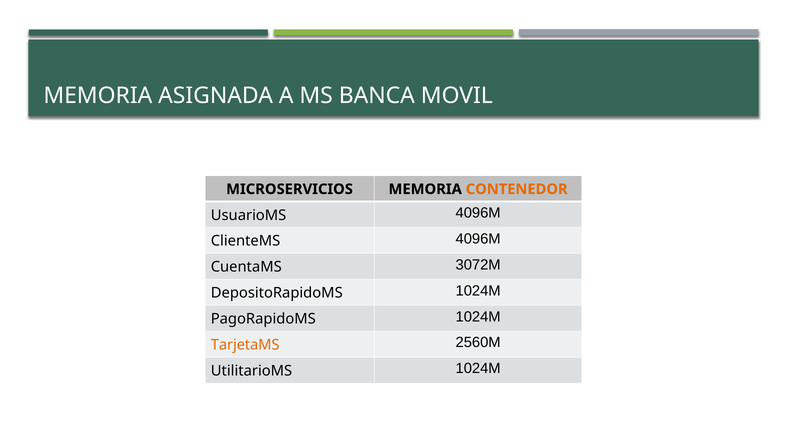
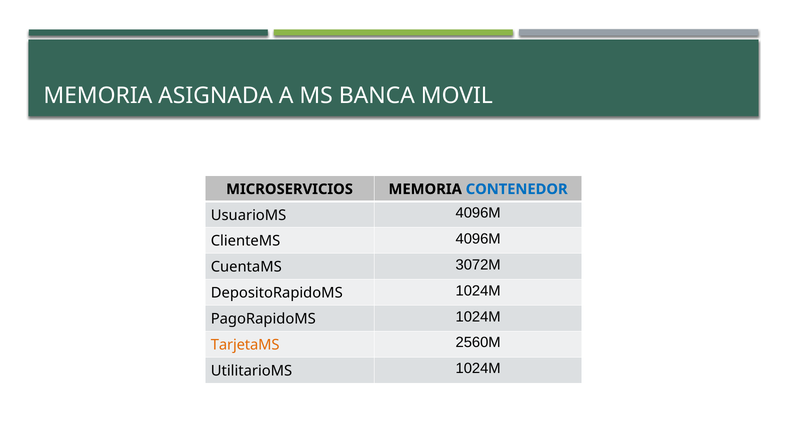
CONTENEDOR colour: orange -> blue (517, 189)
